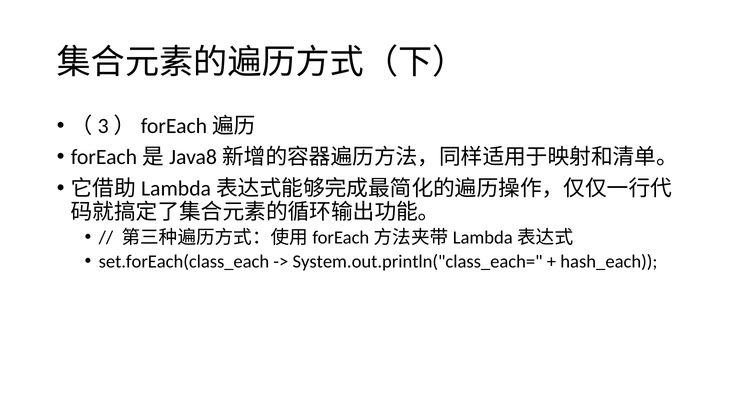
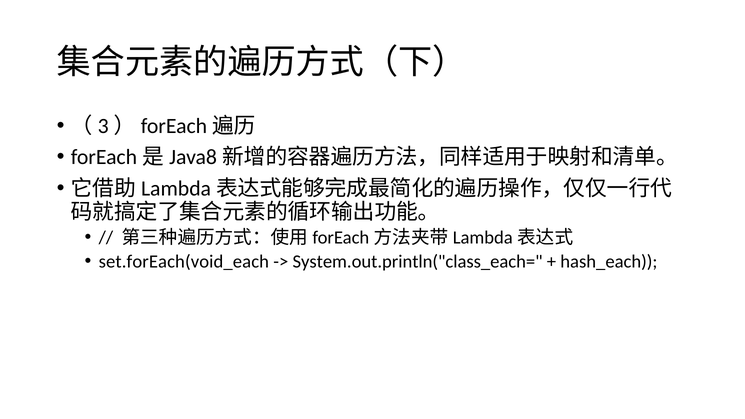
set.forEach(class_each: set.forEach(class_each -> set.forEach(void_each (184, 262)
